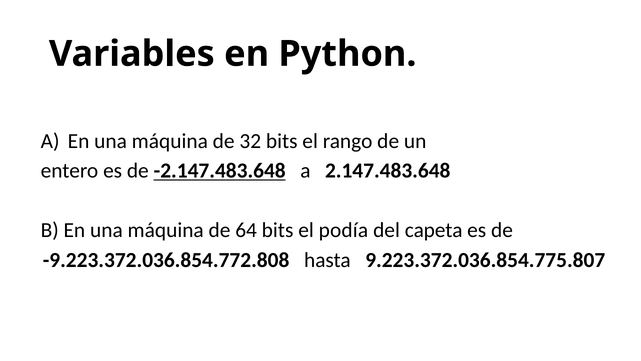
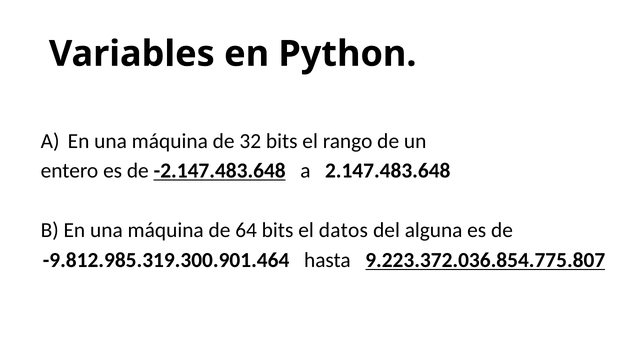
podía: podía -> datos (343, 230)
capeta: capeta -> alguna (434, 230)
-9.223.372.036.854.772.808: -9.223.372.036.854.772.808 -> -9.812.985.319.300.901.464 (166, 260)
9.223.372.036.854.775.807 underline: none -> present (485, 260)
